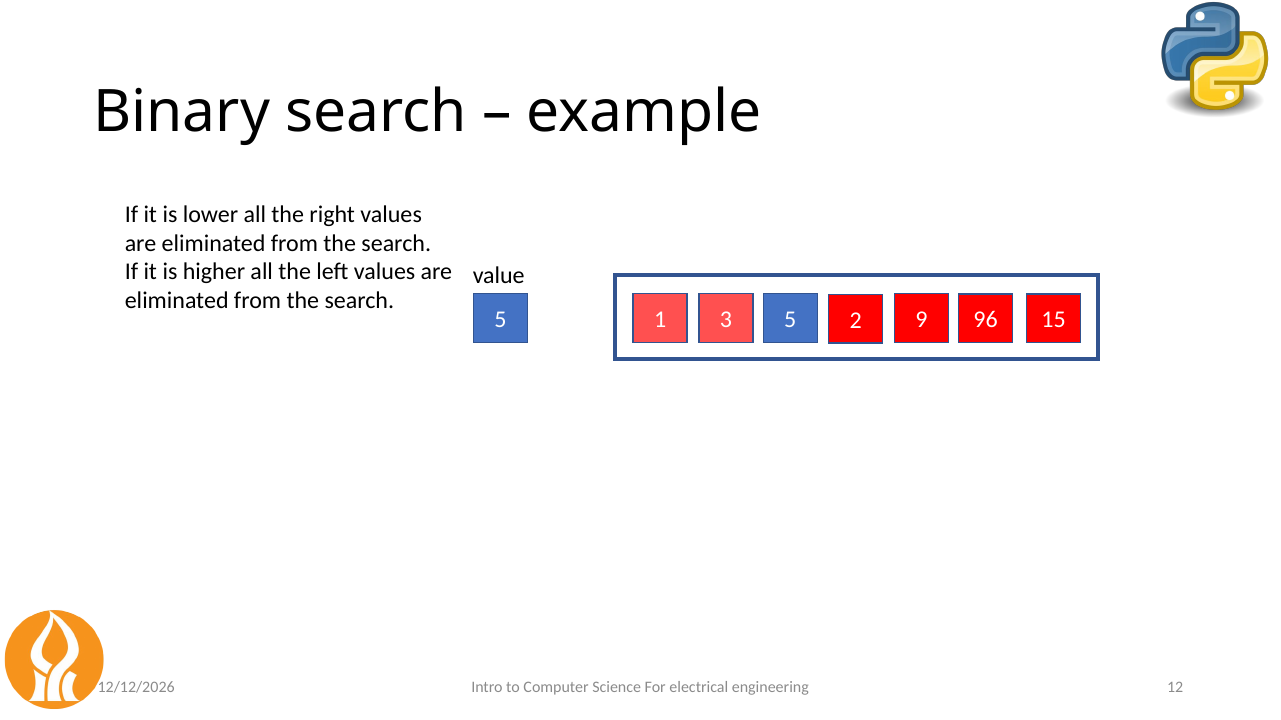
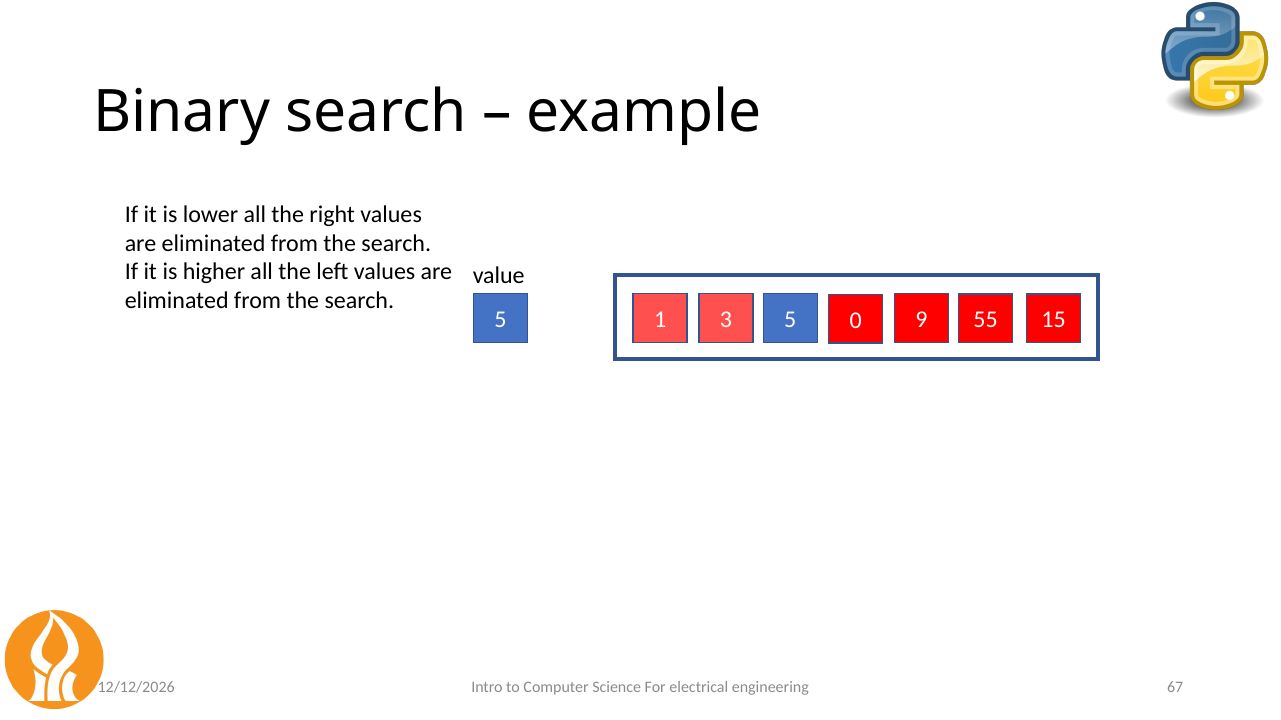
2: 2 -> 0 (856, 321)
96: 96 -> 55 (986, 320)
12: 12 -> 67 (1175, 688)
